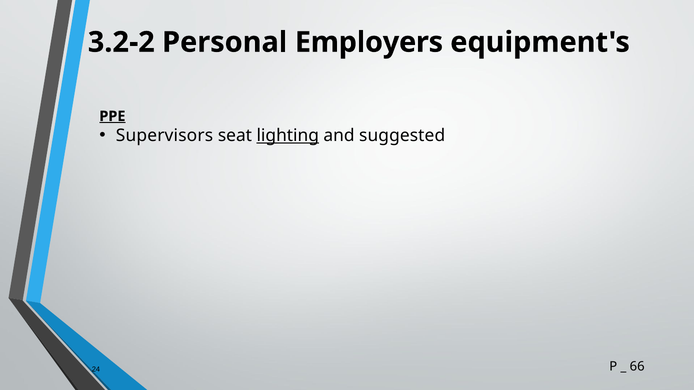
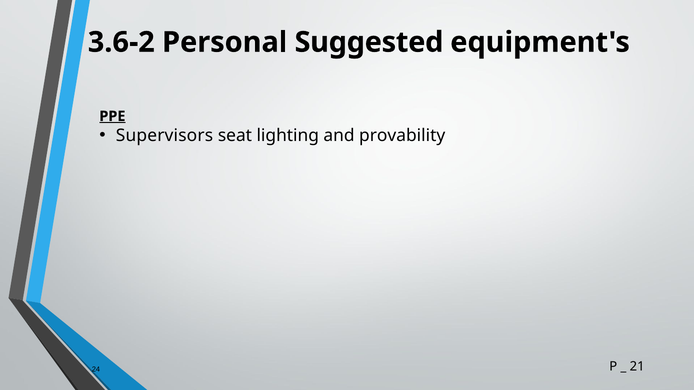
3.2-2: 3.2-2 -> 3.6-2 (121, 42)
Employers: Employers -> Suggested (369, 42)
lighting underline: present -> none (288, 136)
suggested: suggested -> provability (402, 136)
66: 66 -> 21 (637, 367)
